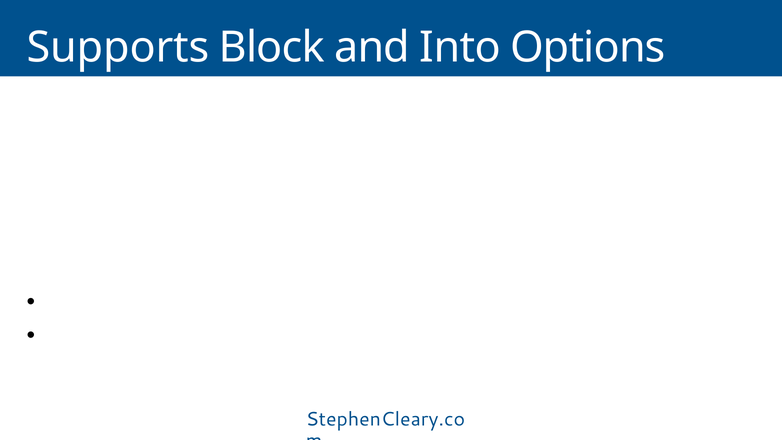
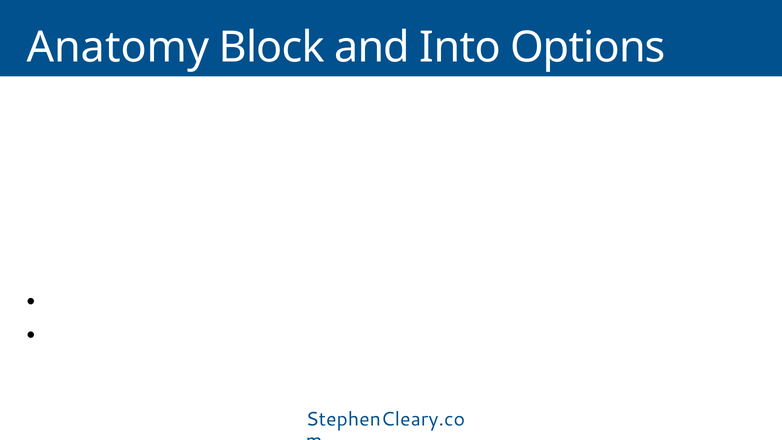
Supports: Supports -> Anatomy (118, 47)
